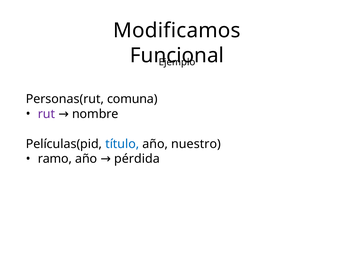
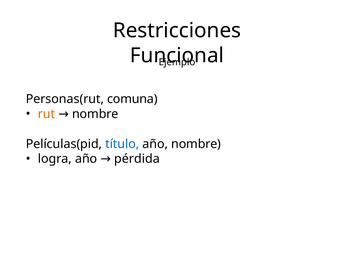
Modificamos: Modificamos -> Restricciones (177, 30)
rut colour: purple -> orange (47, 114)
año nuestro: nuestro -> nombre (196, 144)
ramo: ramo -> logra (55, 159)
